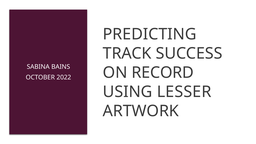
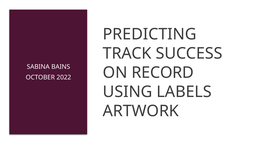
LESSER: LESSER -> LABELS (184, 92)
